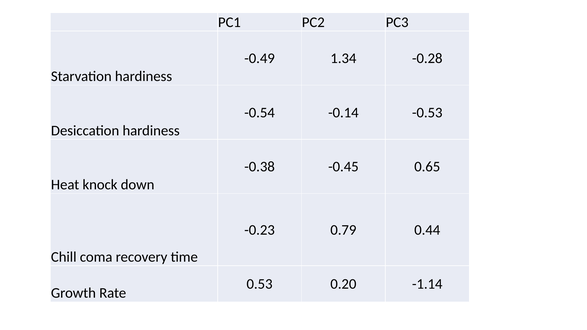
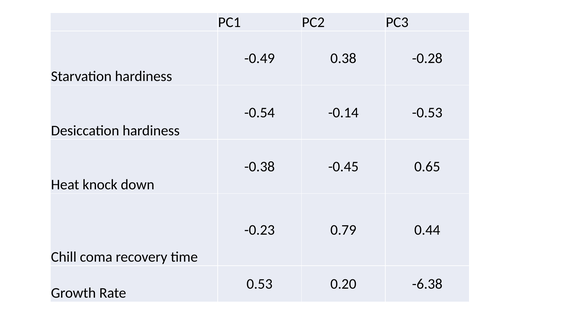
1.34: 1.34 -> 0.38 (343, 58)
-1.14: -1.14 -> -6.38 (427, 284)
